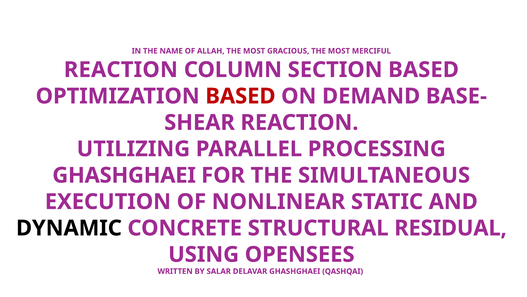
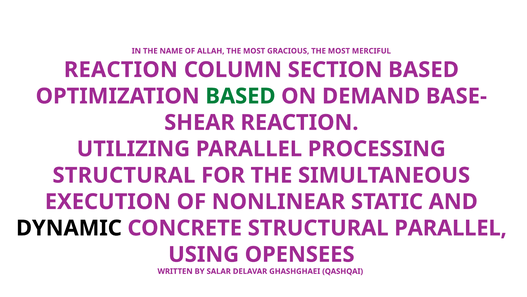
BASED colour: red -> green (240, 96)
GHASHGHAEI: GHASHGHAEI -> STRUCTURAL (124, 175)
STRUCTURAL RESIDUAL: RESIDUAL -> PARALLEL (451, 228)
